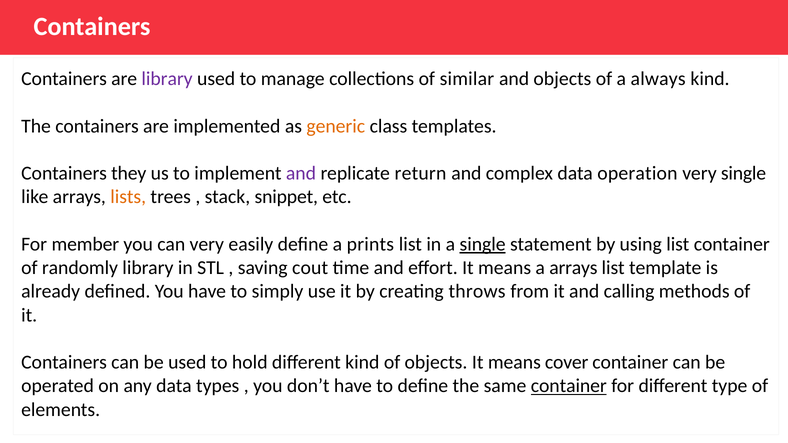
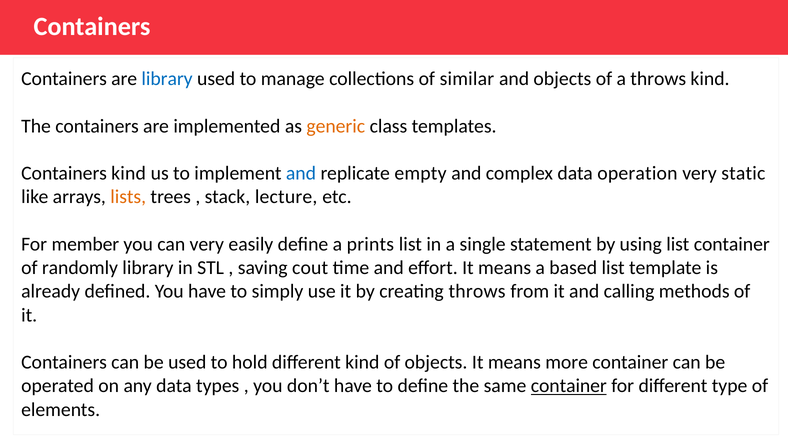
library colour: purple -> blue (167, 79)
a always: always -> throws (658, 79)
Containers they: they -> kind (129, 173)
and colour: purple -> blue (301, 173)
return: return -> empty (420, 173)
very single: single -> static (743, 173)
snippet: snippet -> lecture (286, 197)
single underline: present -> none (483, 244)
a arrays: arrays -> based (573, 268)
cover: cover -> more (567, 363)
